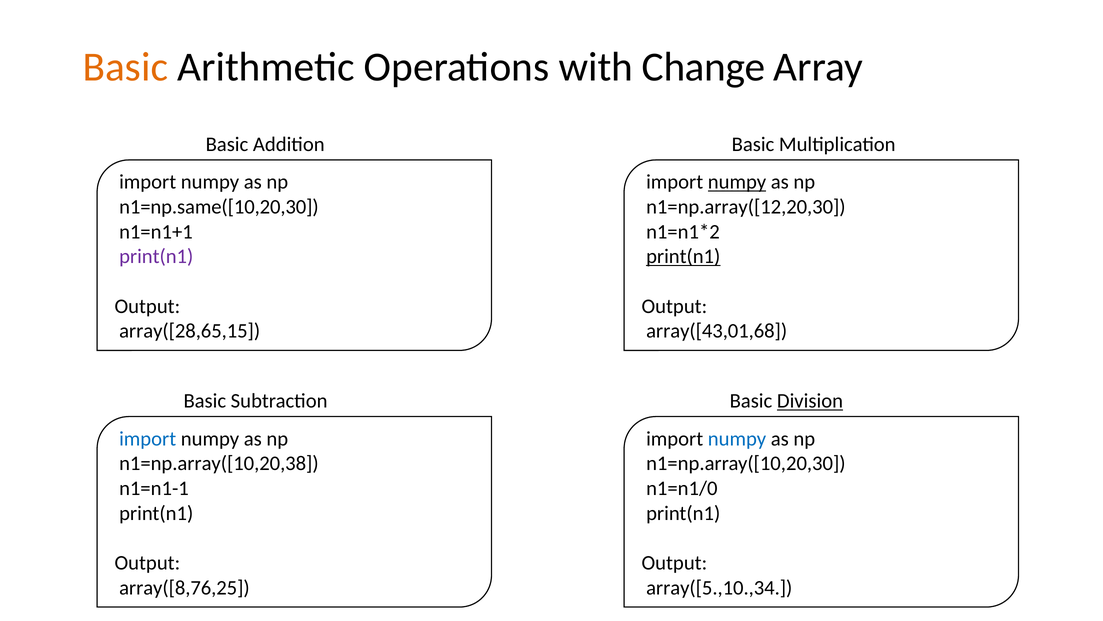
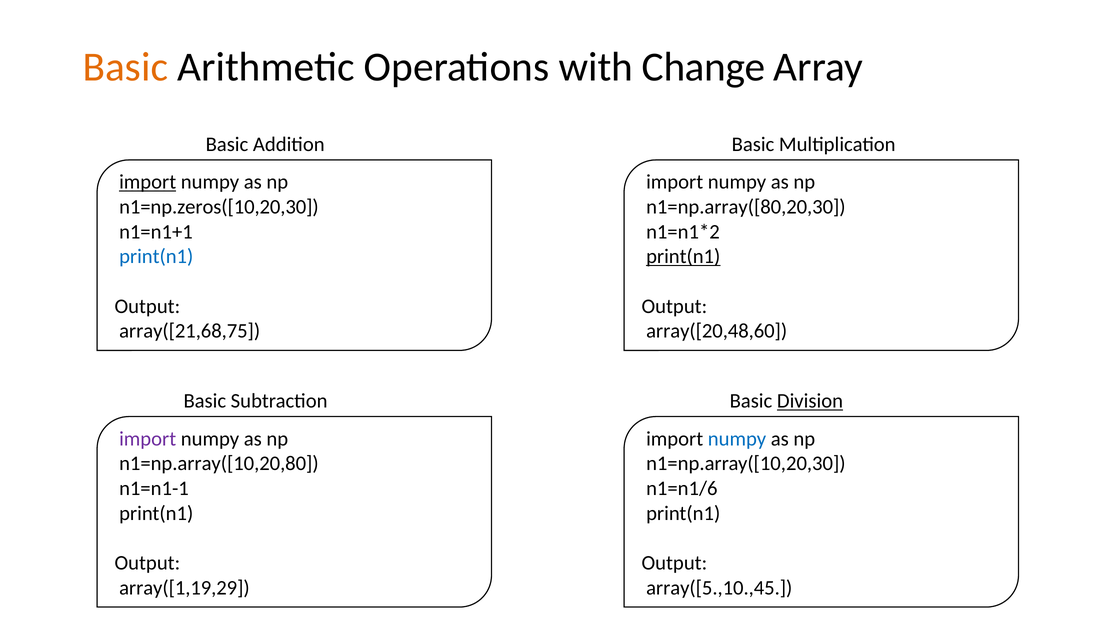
import underline: none -> present (148, 182)
numpy underline: present -> none (737, 182)
n1=np.same([10,20,30: n1=np.same([10,20,30 -> n1=np.zeros([10,20,30 (219, 207)
n1=np.array([12,20,30: n1=np.array([12,20,30 -> n1=np.array([80,20,30 (746, 207)
print(n1 colour: purple -> blue (156, 256)
array([28,65,15: array([28,65,15 -> array([21,68,75 (190, 331)
array([43,01,68: array([43,01,68 -> array([20,48,60 (717, 331)
import colour: blue -> purple (148, 438)
n1=np.array([10,20,38: n1=np.array([10,20,38 -> n1=np.array([10,20,80 (219, 463)
n1=n1/0: n1=n1/0 -> n1=n1/6 (682, 488)
array([8,76,25: array([8,76,25 -> array([1,19,29 (184, 587)
array([5.,10.,34: array([5.,10.,34 -> array([5.,10.,45 (719, 587)
